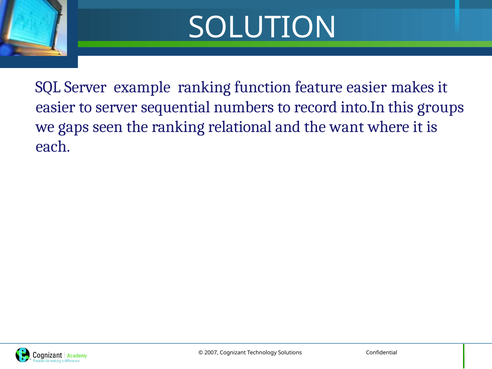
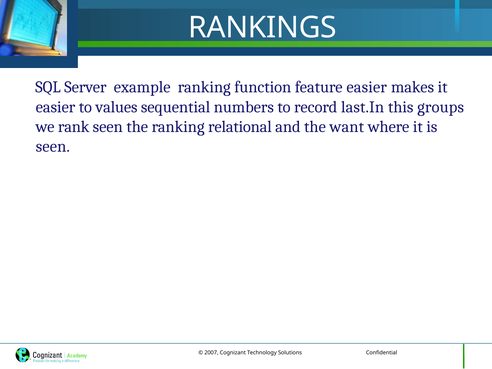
SOLUTION: SOLUTION -> RANKINGS (262, 28)
to server: server -> values (117, 107)
into.In: into.In -> last.In (363, 107)
gaps: gaps -> rank (74, 127)
each: each -> seen (53, 146)
